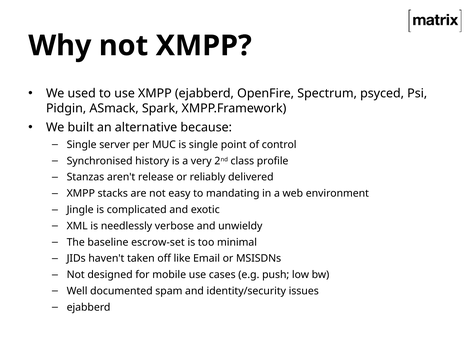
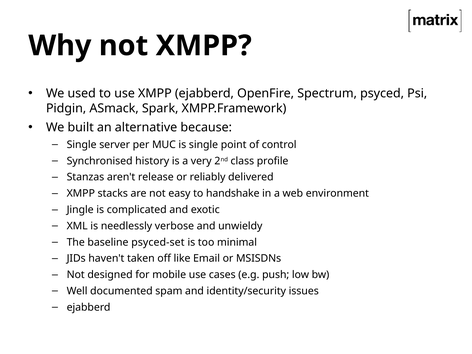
mandating: mandating -> handshake (233, 193)
escrow-set: escrow-set -> psyced-set (158, 242)
